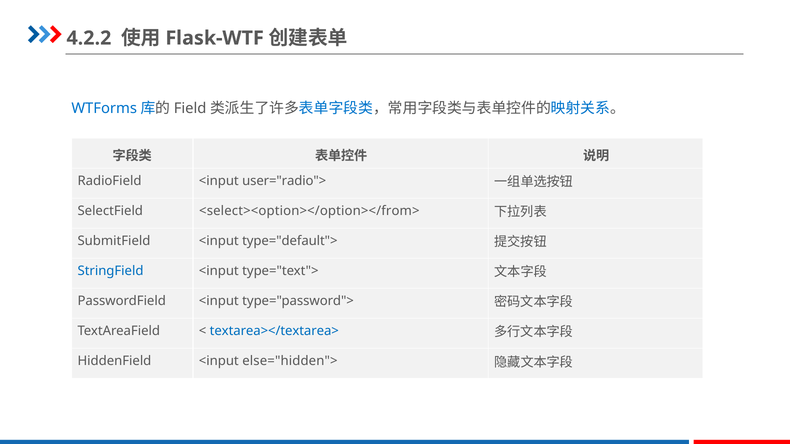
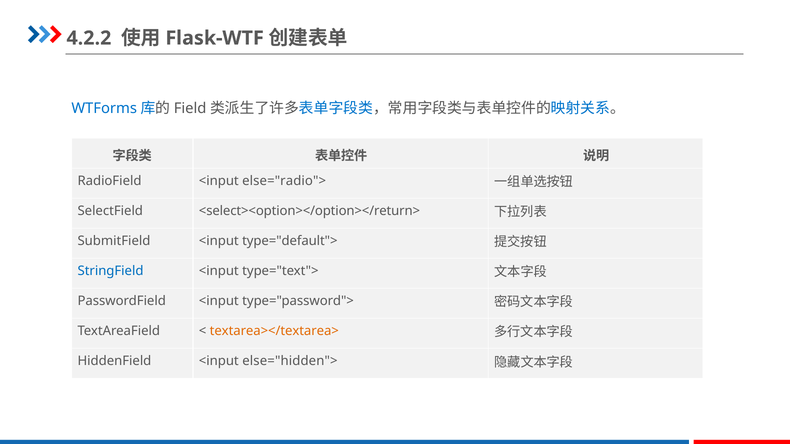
user="radio">: user="radio"> -> else="radio"> (284, 181)
<select><option></option></from>: <select><option></option></from> -> <select><option></option></return> (309, 211)
textarea></textarea> colour: blue -> orange (274, 331)
